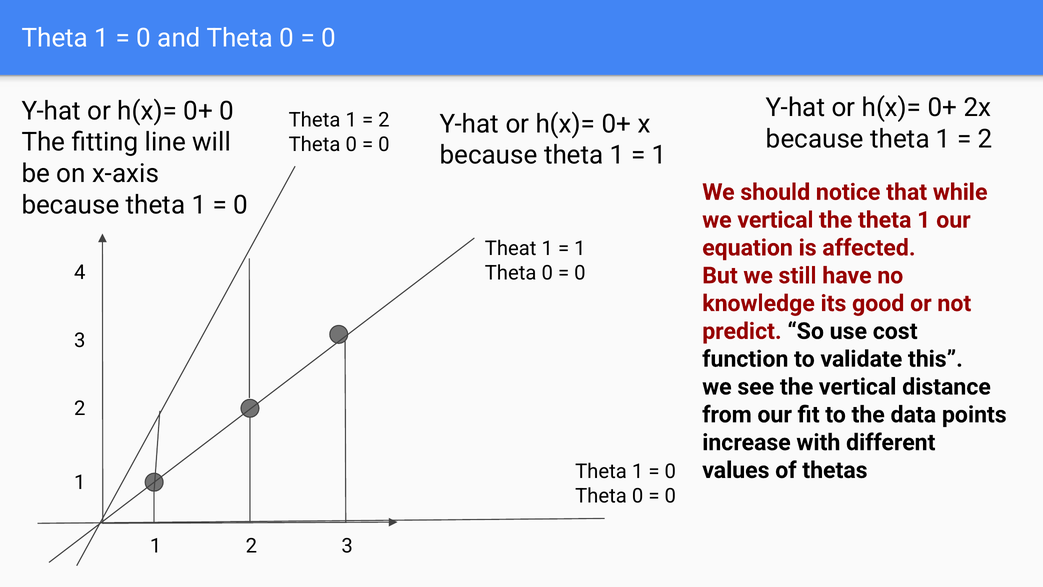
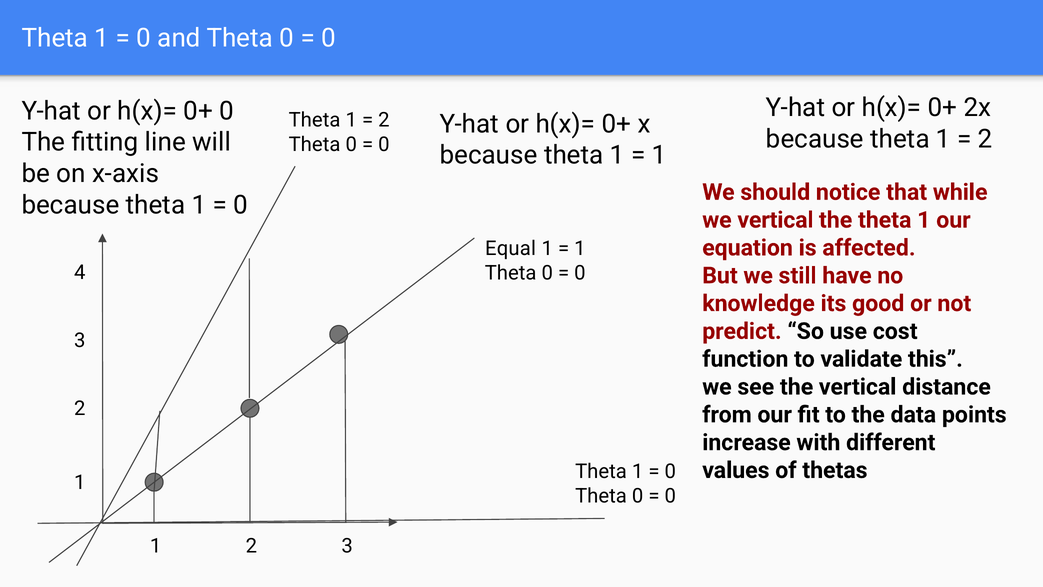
Theat: Theat -> Equal (511, 249)
